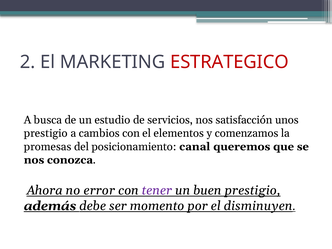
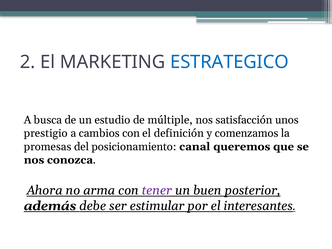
ESTRATEGICO colour: red -> blue (229, 62)
servicios: servicios -> múltiple (170, 120)
elementos: elementos -> definición (179, 133)
error: error -> arma (99, 190)
buen prestigio: prestigio -> posterior (253, 190)
momento: momento -> estimular (157, 206)
disminuyen: disminuyen -> interesantes (258, 206)
